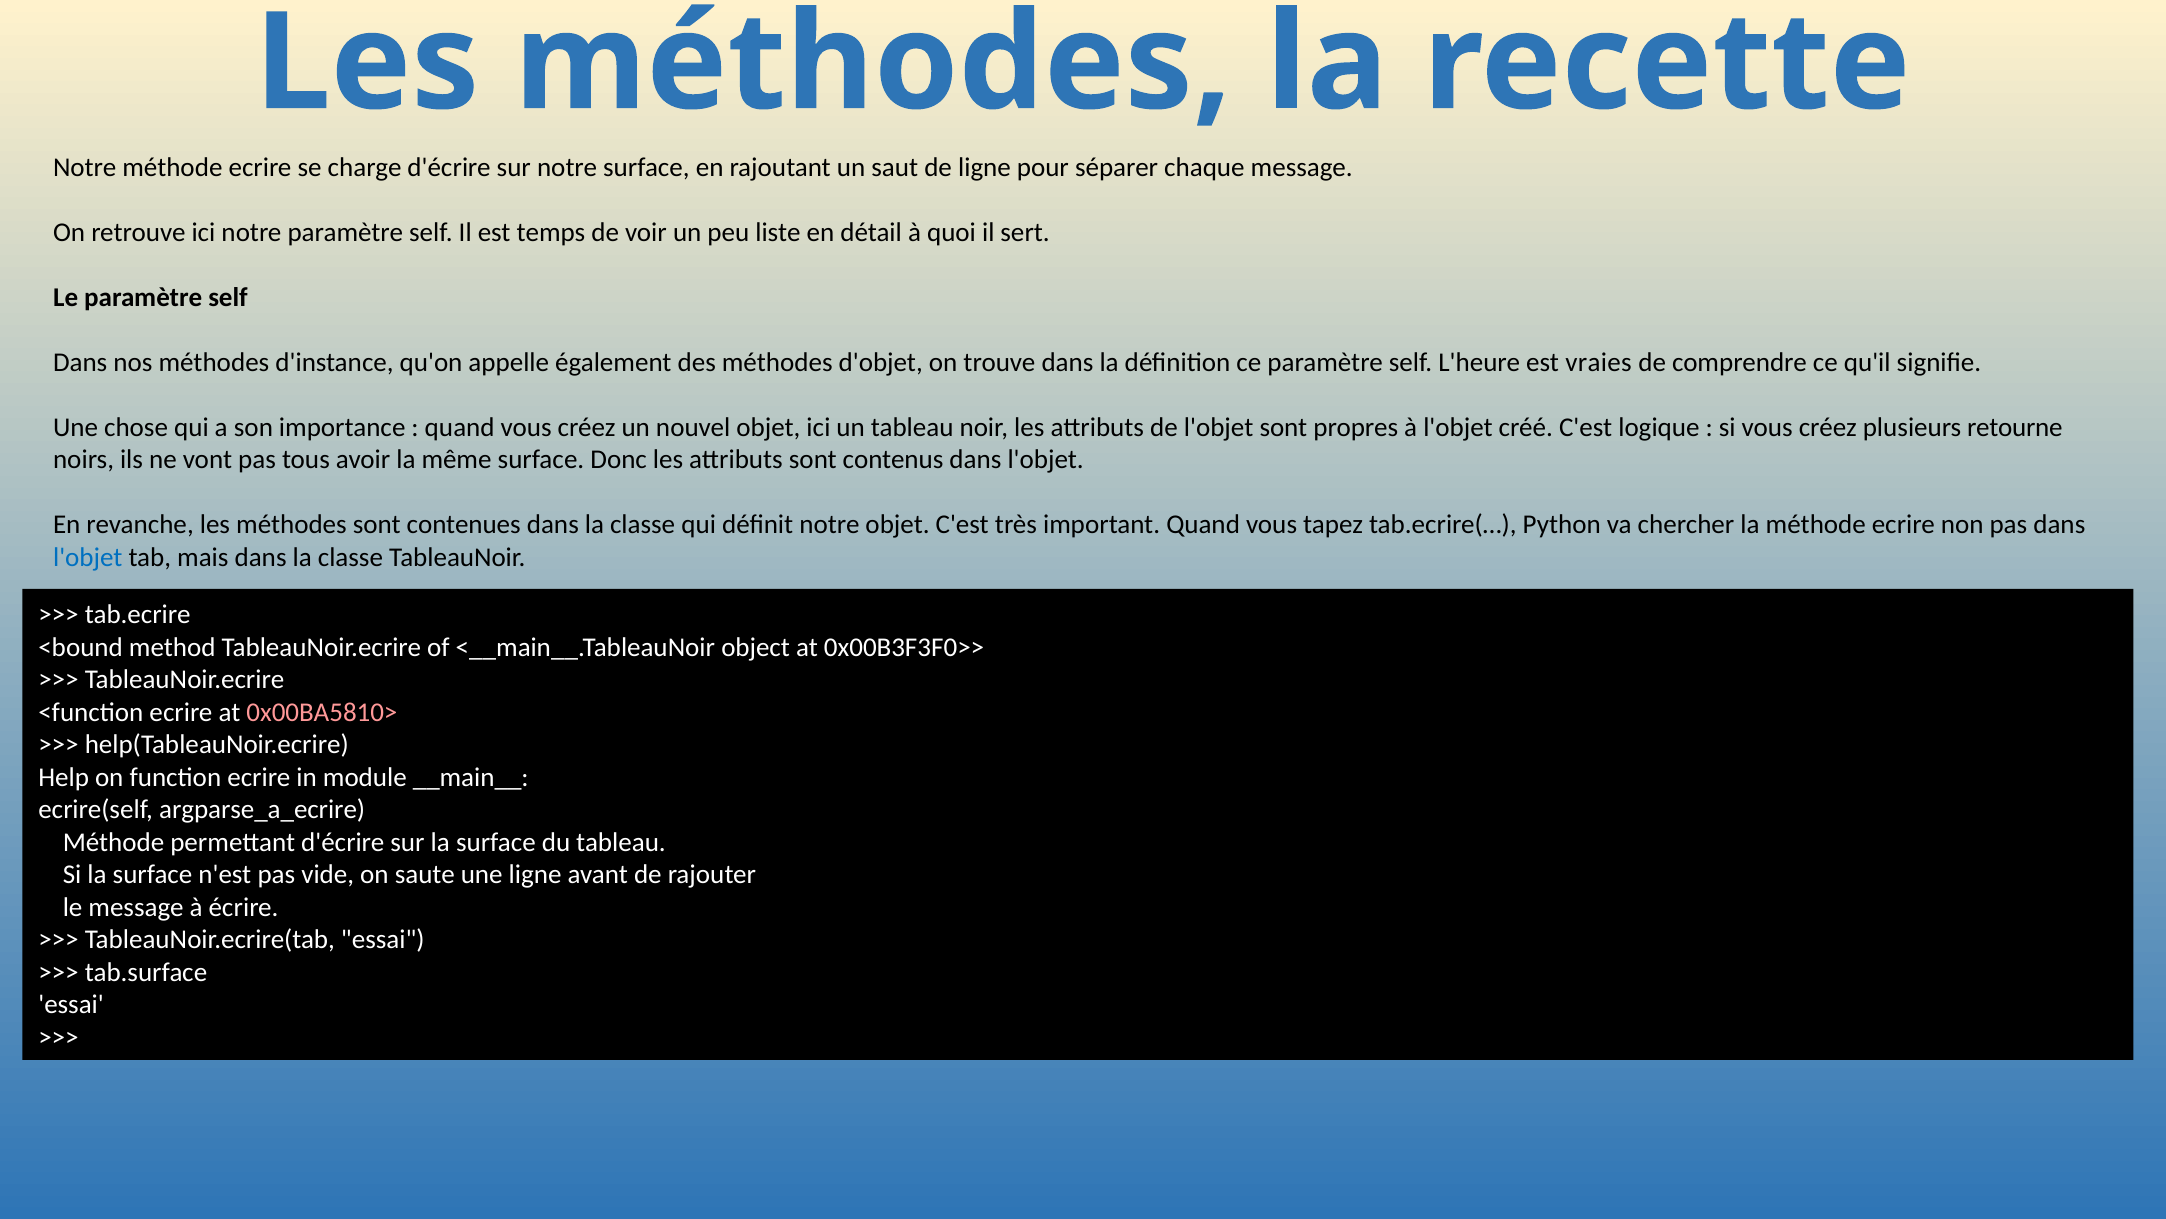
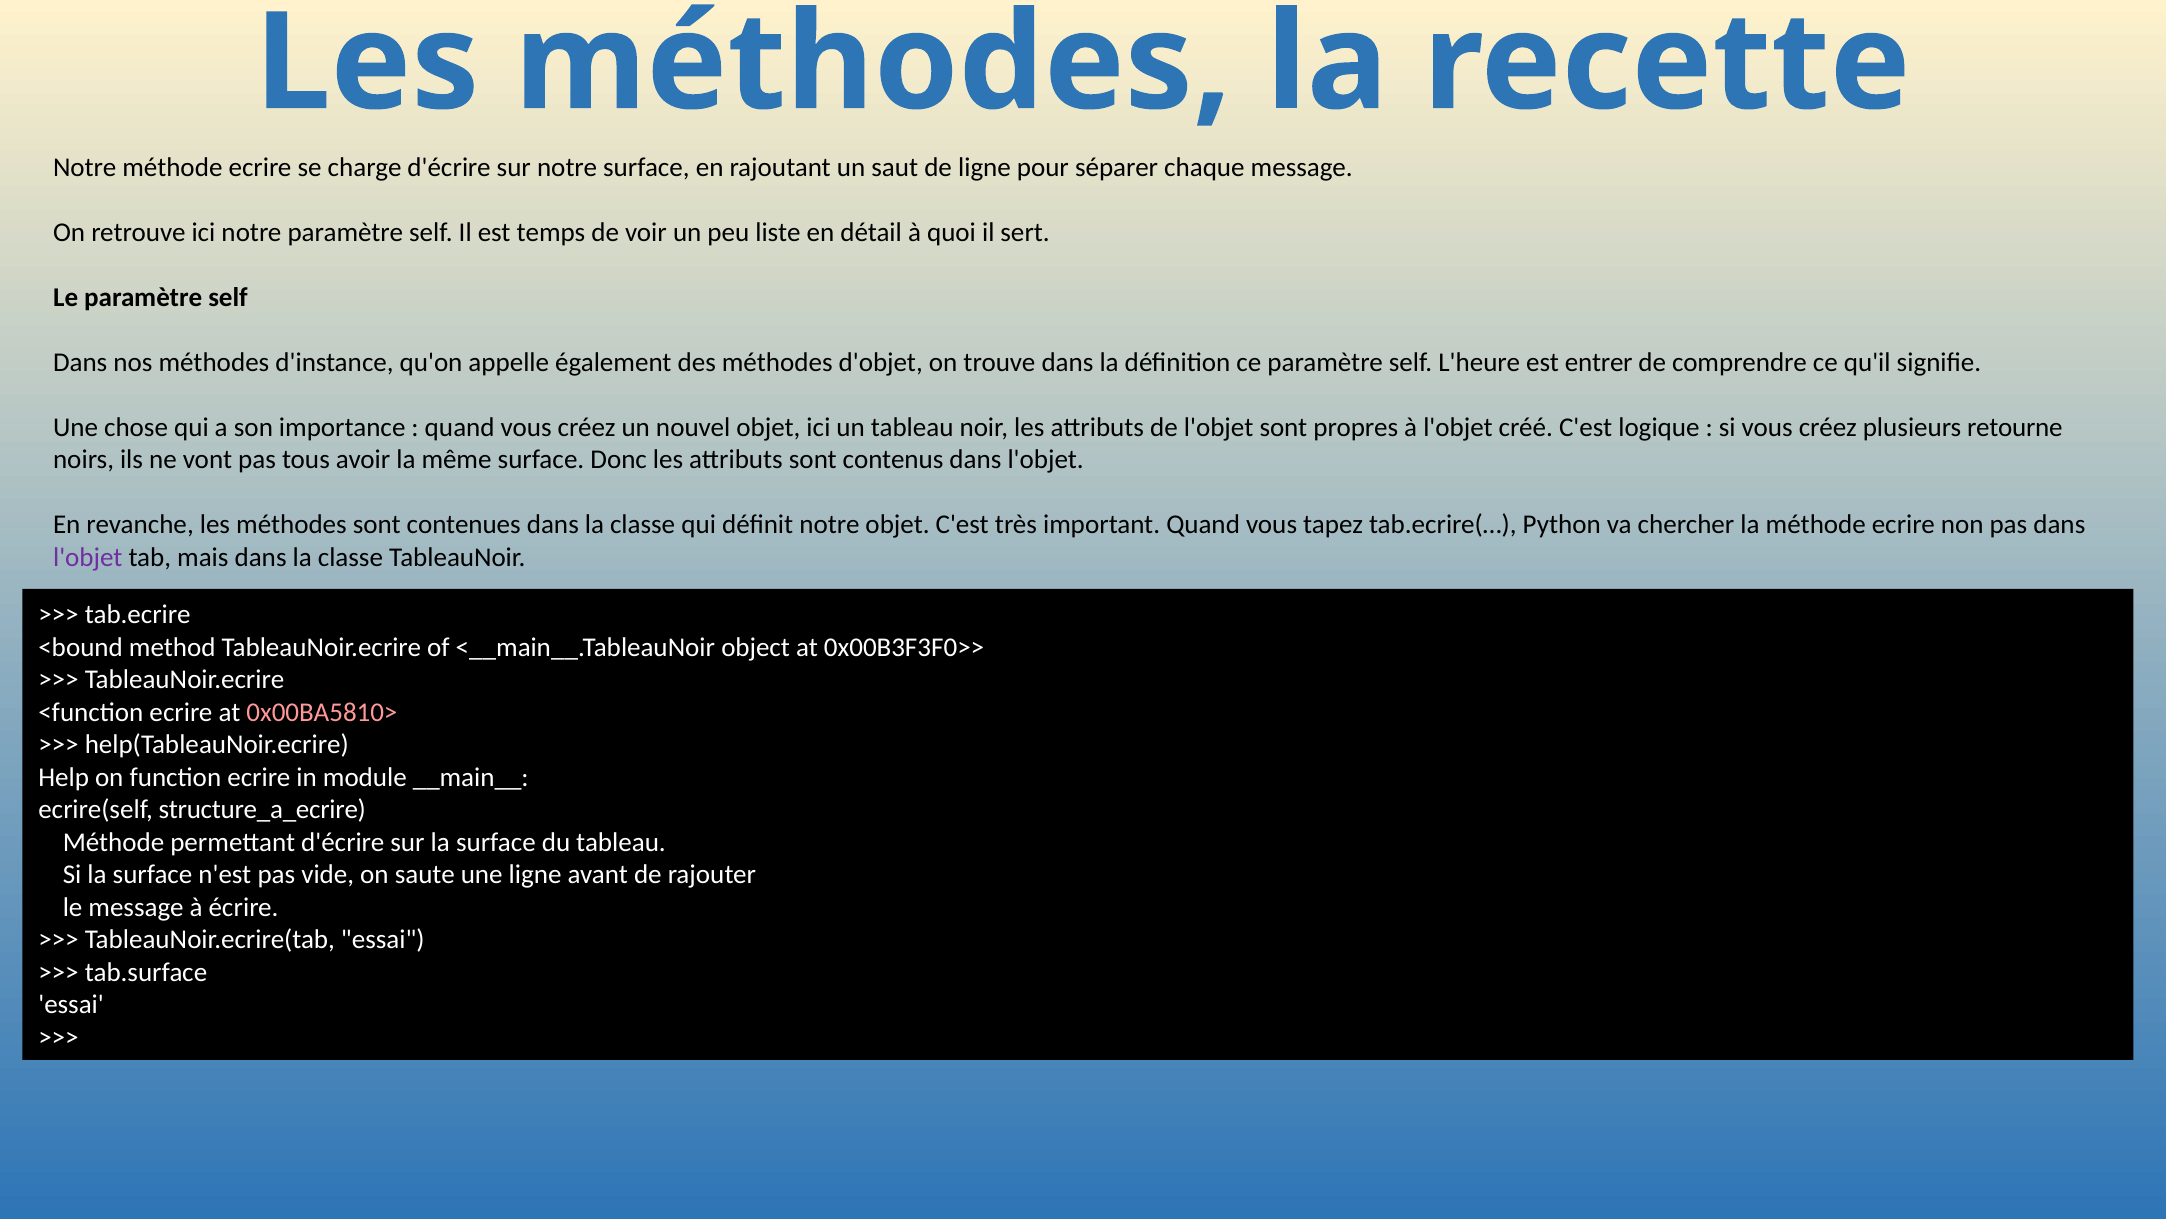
vraies: vraies -> entrer (1599, 362)
l'objet colour: blue -> purple (88, 557)
argparse_a_ecrire: argparse_a_ecrire -> structure_a_ecrire (262, 810)
